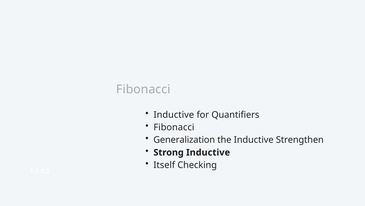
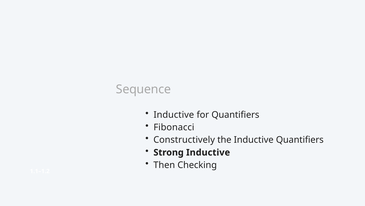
Fibonacci: Fibonacci -> Sequence (143, 89)
Generalization: Generalization -> Constructively (184, 139)
Inductive Strengthen: Strengthen -> Quantifiers (300, 139)
Itself: Itself -> Then (164, 165)
